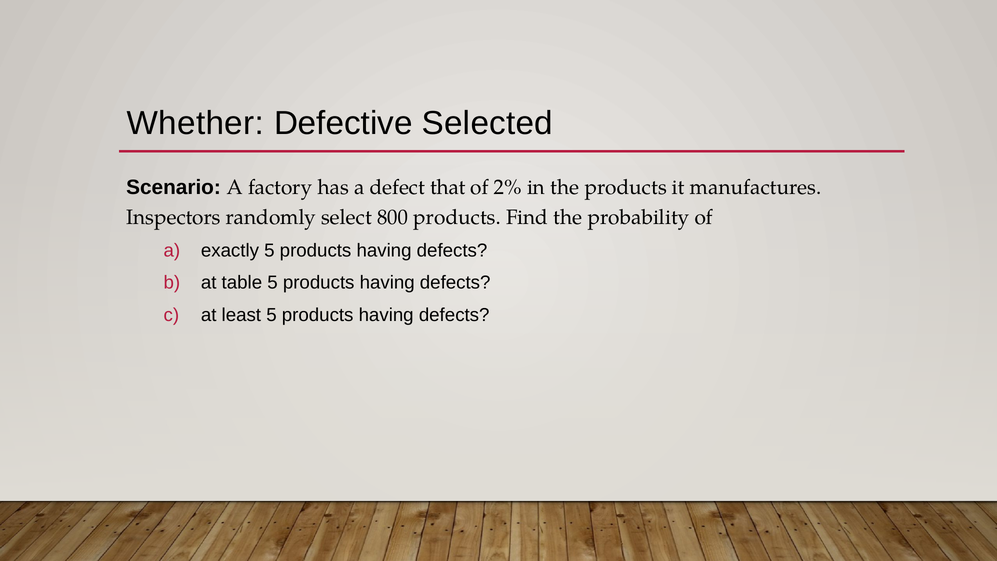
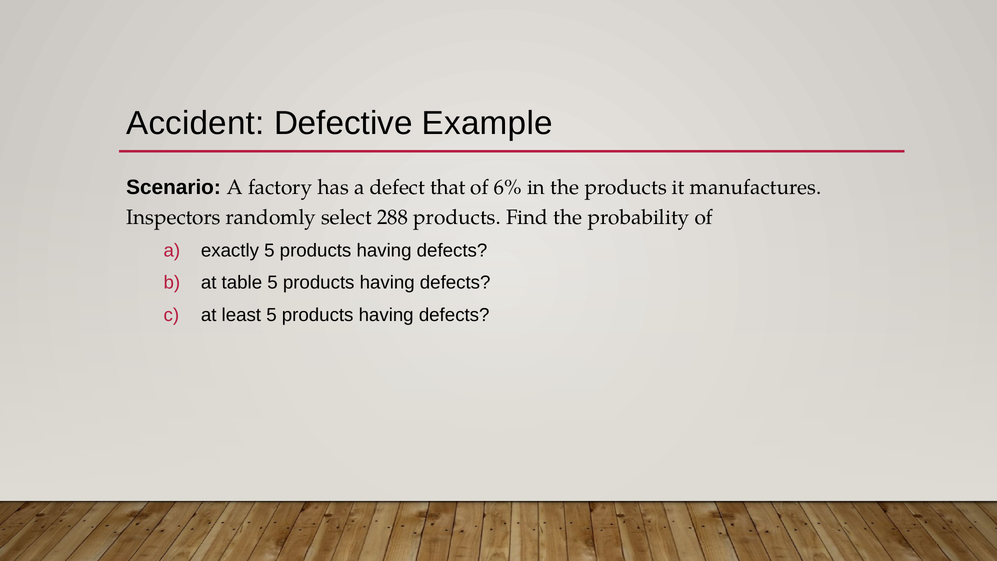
Whether: Whether -> Accident (195, 123)
Selected: Selected -> Example (487, 123)
2%: 2% -> 6% (508, 187)
800: 800 -> 288 (393, 217)
